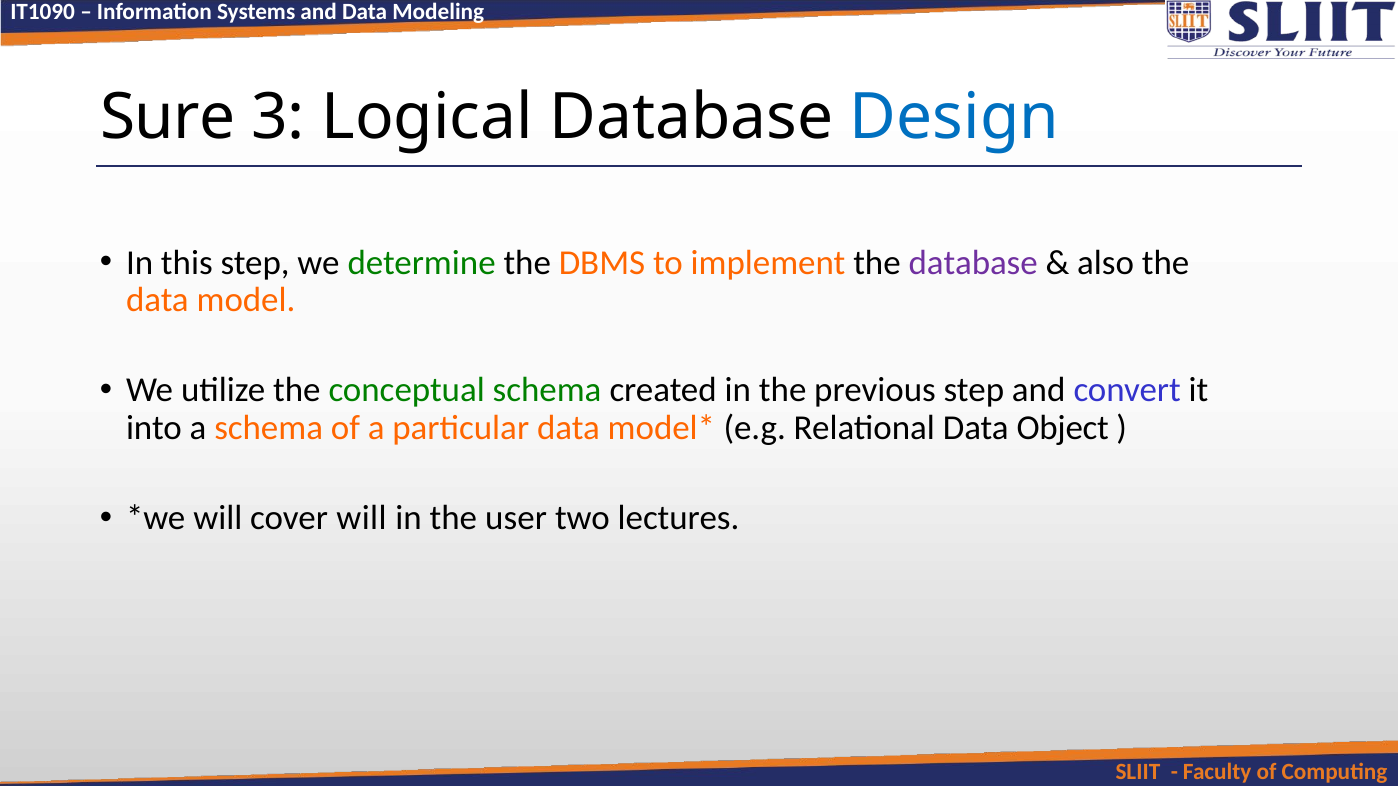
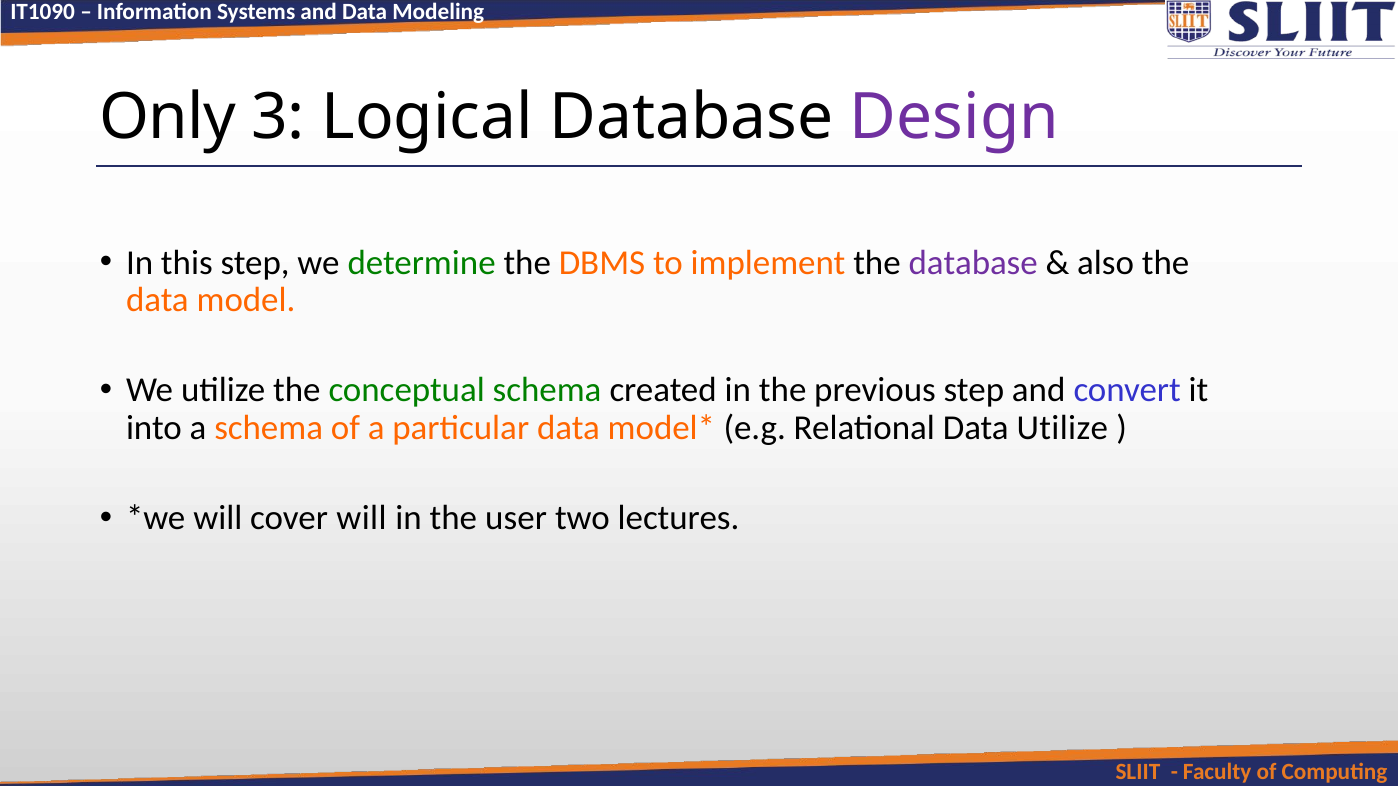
Sure: Sure -> Only (168, 117)
Design colour: blue -> purple (954, 117)
Data Object: Object -> Utilize (1062, 428)
